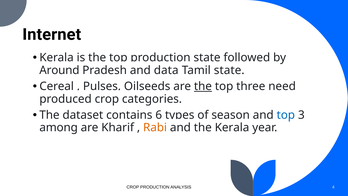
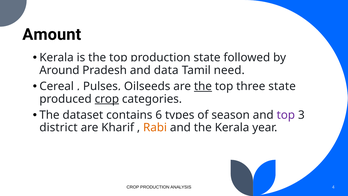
Internet: Internet -> Amount (52, 34)
Tamil state: state -> need (229, 70)
three need: need -> state (282, 86)
crop underline: none -> present (107, 99)
top colour: blue -> purple (286, 115)
among: among -> district (58, 127)
